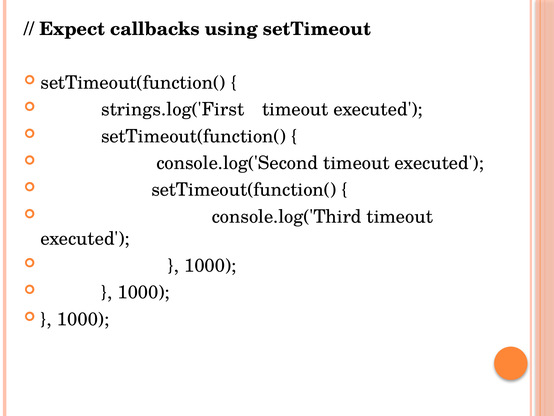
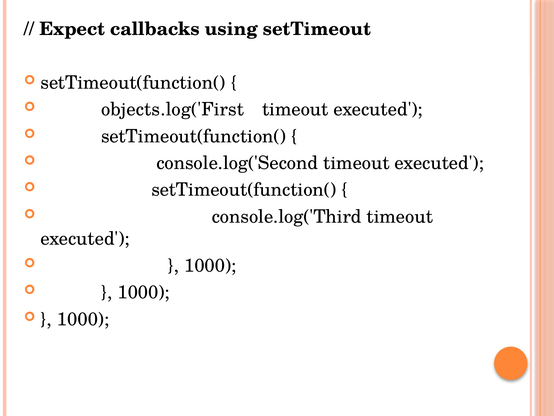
strings.log('First: strings.log('First -> objects.log('First (173, 109)
